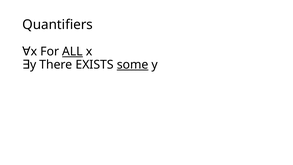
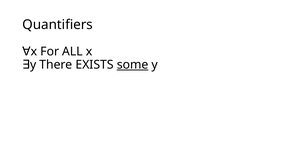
ALL underline: present -> none (72, 51)
